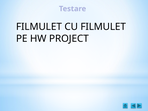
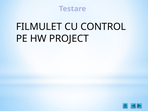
CU FILMULET: FILMULET -> CONTROL (103, 27)
